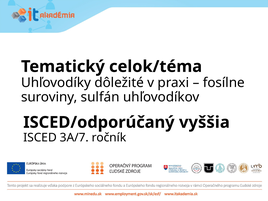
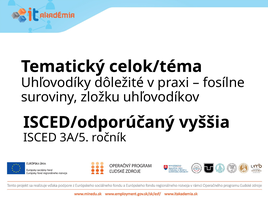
sulfán: sulfán -> zložku (100, 97)
3A/7: 3A/7 -> 3A/5 (74, 138)
